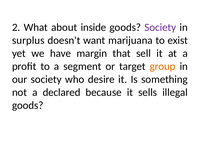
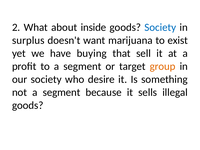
Society colour: purple -> blue (160, 27)
margin: margin -> buying (92, 53)
not a declared: declared -> segment (62, 92)
